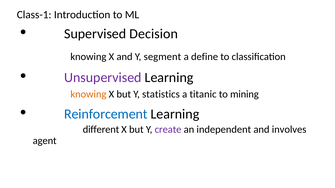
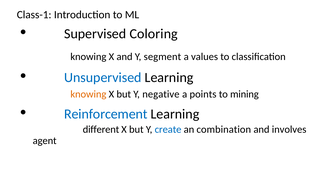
Decision: Decision -> Coloring (154, 34)
define: define -> values (205, 57)
Unsupervised colour: purple -> blue (103, 78)
statistics: statistics -> negative (161, 95)
titanic: titanic -> points (203, 95)
create colour: purple -> blue (168, 130)
independent: independent -> combination (224, 130)
